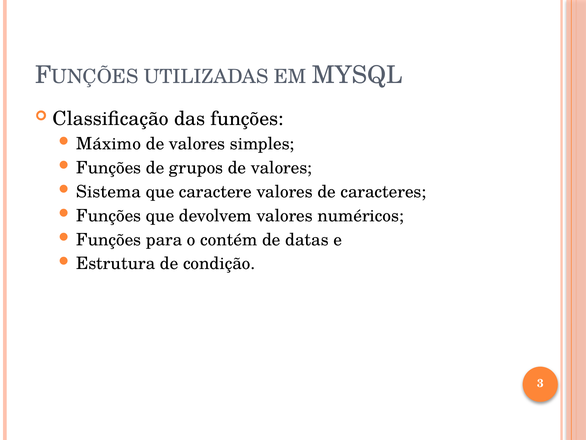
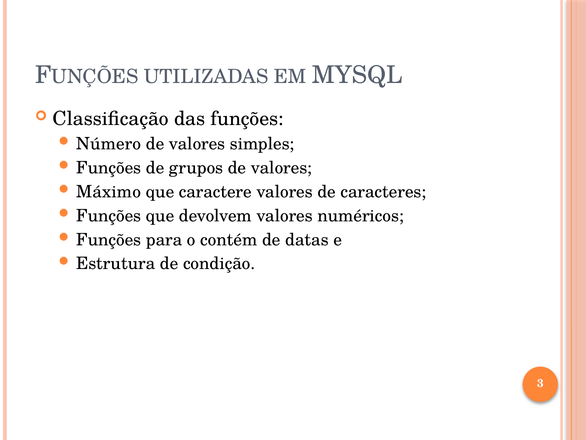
Máximo: Máximo -> Número (109, 144)
Sistema: Sistema -> Máximo (109, 192)
